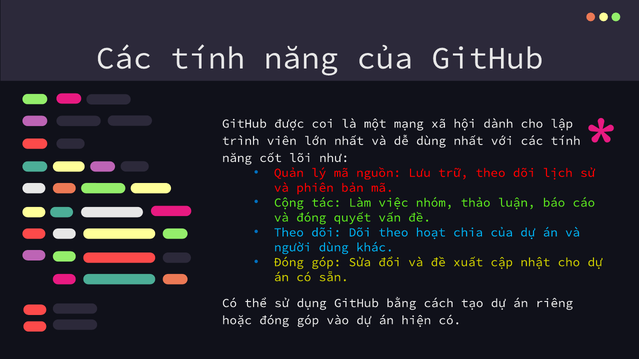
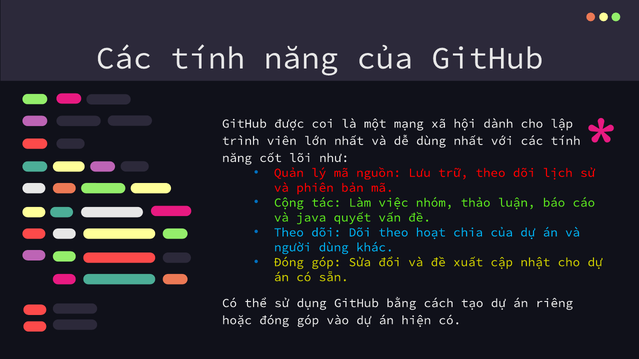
và đóng: đóng -> java (311, 218)
